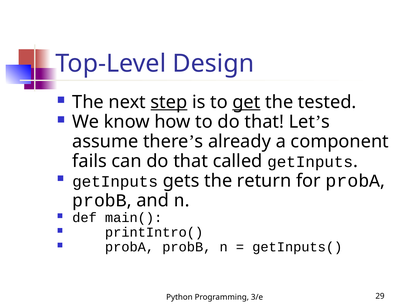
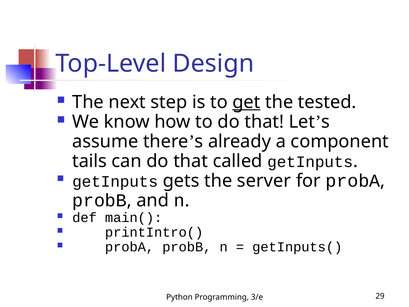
step underline: present -> none (169, 102)
fails: fails -> tails (90, 161)
return: return -> server (264, 181)
